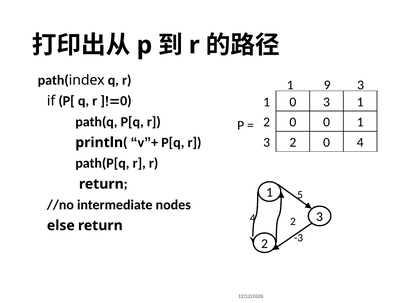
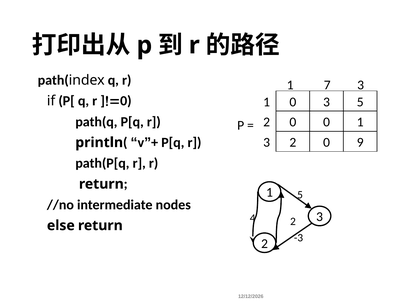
9: 9 -> 7 (327, 85)
1: 1 -> 5 (360, 102)
0 4: 4 -> 9 (360, 142)
